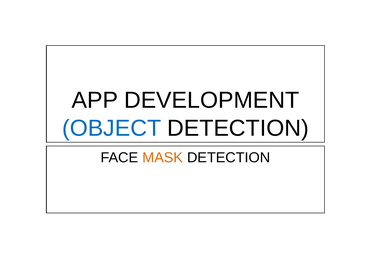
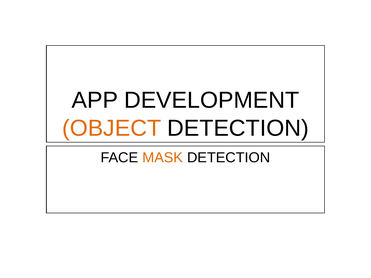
OBJECT colour: blue -> orange (112, 128)
